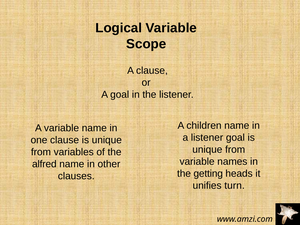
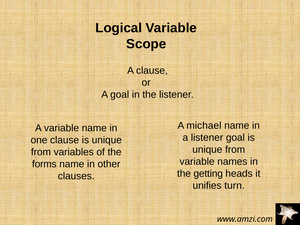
children: children -> michael (204, 126)
alfred: alfred -> forms (44, 164)
